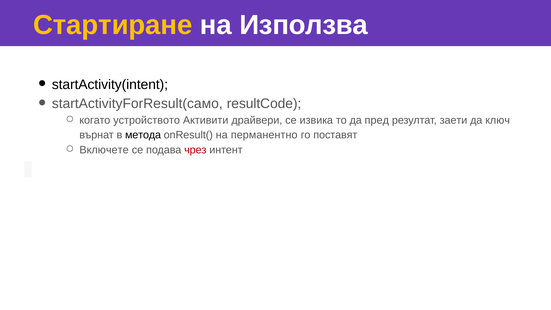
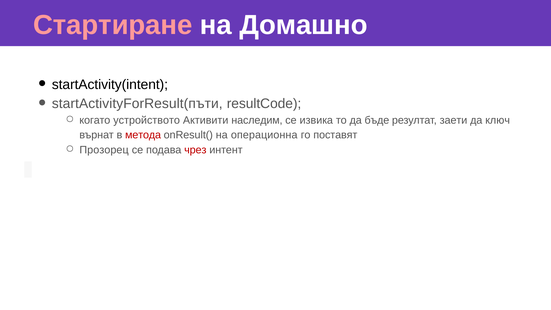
Стартиране colour: yellow -> pink (113, 25)
Използва: Използва -> Домашно (304, 25)
startActivityForResult(само: startActivityForResult(само -> startActivityForResult(пъти (137, 104)
драйвери: драйвери -> наследим (257, 120)
пред: пред -> бъде (377, 120)
метода colour: black -> red (143, 135)
перманентно: перманентно -> операционна (264, 135)
Включете: Включете -> Прозорец (104, 150)
